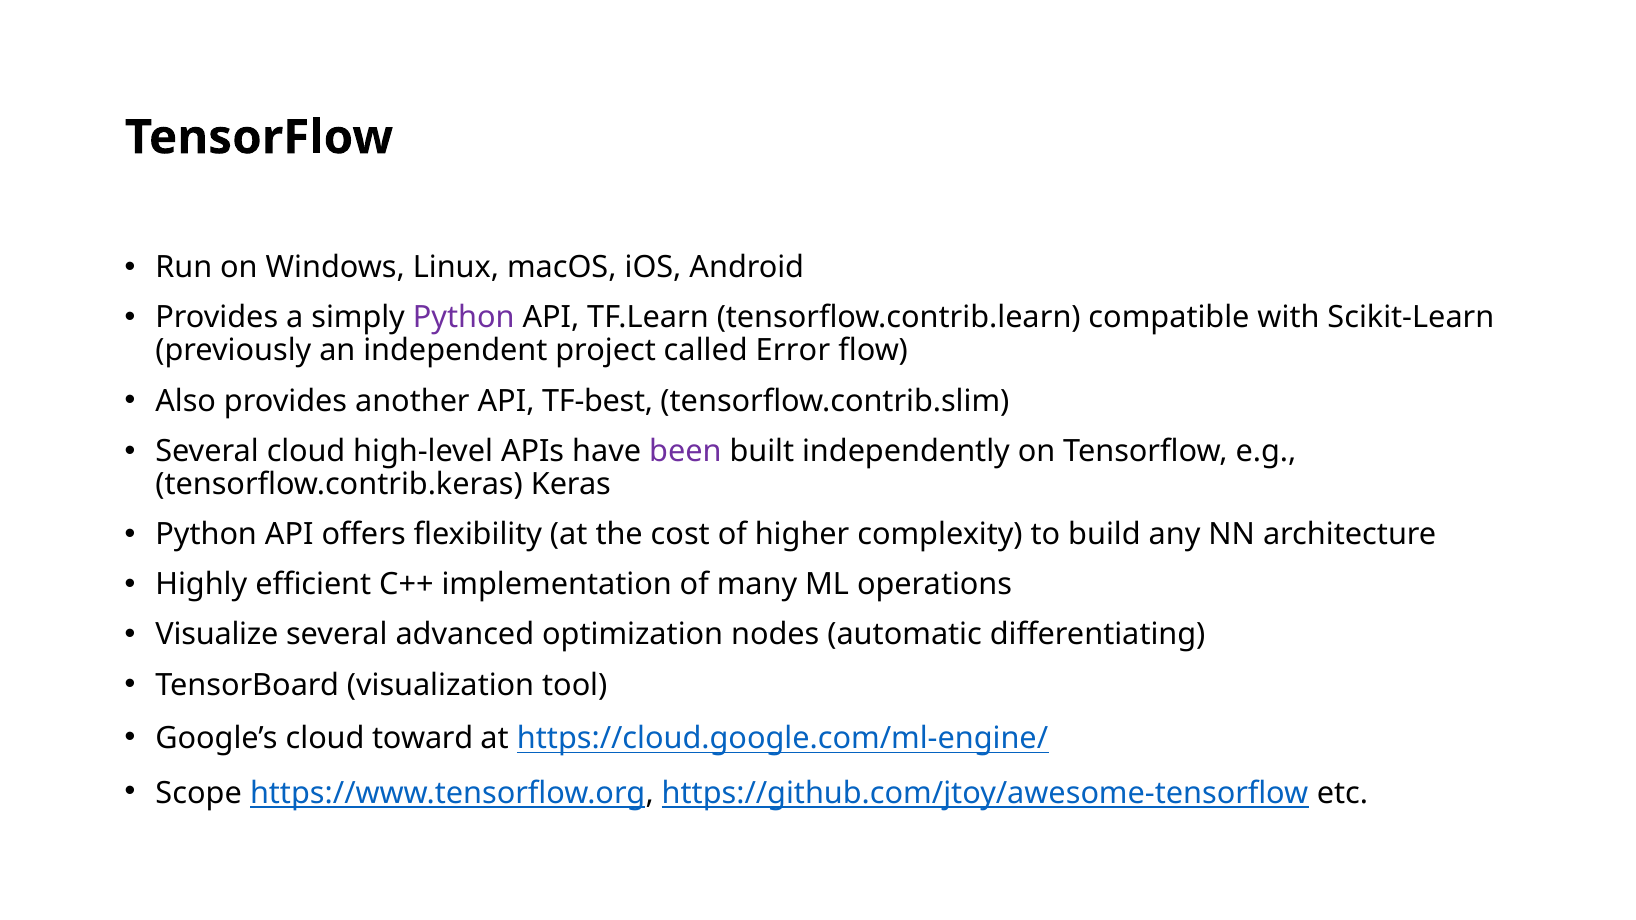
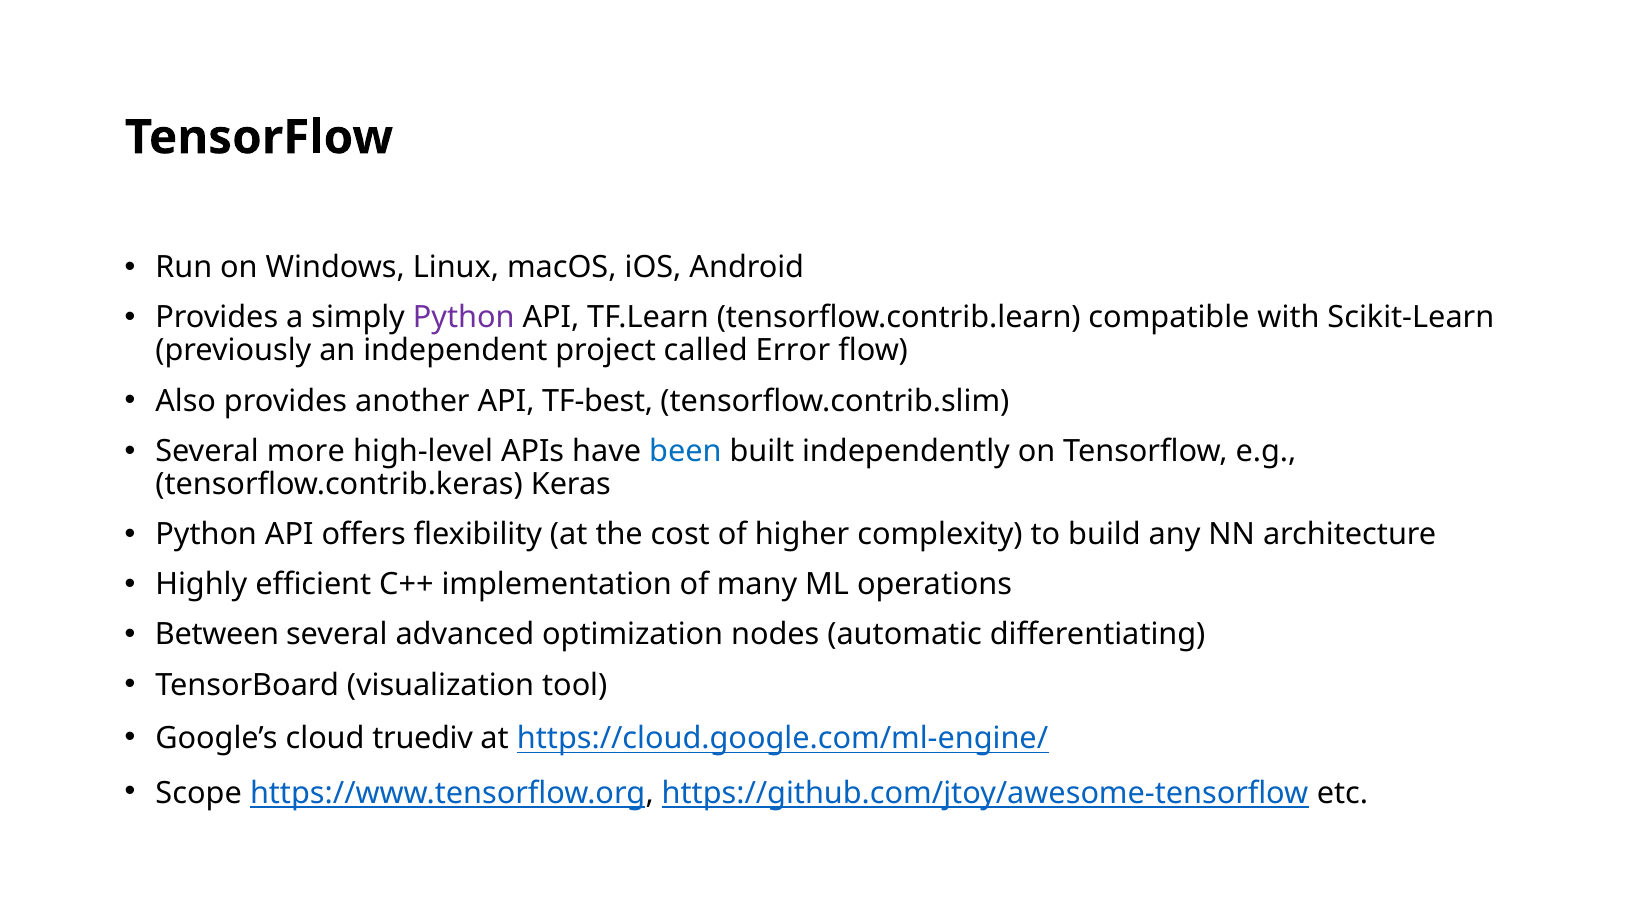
Several cloud: cloud -> more (306, 451)
been colour: purple -> blue (685, 451)
Visualize: Visualize -> Between (217, 635)
toward: toward -> truediv (423, 739)
